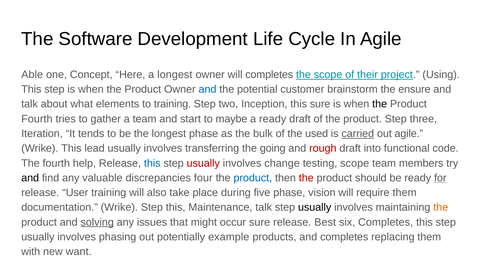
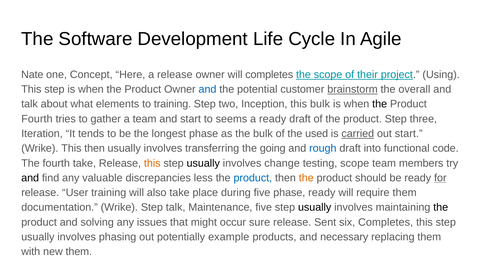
Able: Able -> Nate (32, 75)
a longest: longest -> release (175, 75)
brainstorm underline: none -> present (353, 89)
ensure: ensure -> overall (414, 89)
this sure: sure -> bulk (320, 104)
maybe: maybe -> seems (231, 119)
out agile: agile -> start (409, 134)
This lead: lead -> then (95, 148)
rough colour: red -> blue (323, 148)
fourth help: help -> take (84, 163)
this colour: blue -> orange (152, 163)
usually colour: red -> black (203, 163)
four: four -> less (203, 178)
the colour: red -> orange (306, 178)
phase vision: vision -> ready (322, 193)
Step this: this -> talk (176, 208)
Maintenance talk: talk -> five (264, 208)
the colour: orange -> black (441, 208)
solving underline: present -> none (97, 222)
Best: Best -> Sent (325, 222)
and completes: completes -> necessary (344, 237)
new want: want -> them (79, 252)
